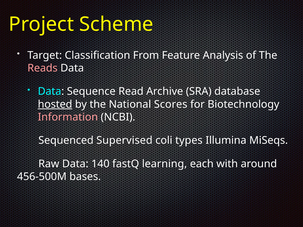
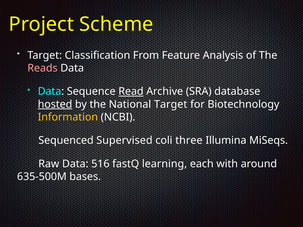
Read underline: none -> present (131, 92)
National Scores: Scores -> Target (171, 104)
Information colour: pink -> yellow (68, 117)
types: types -> three (189, 141)
140: 140 -> 516 (100, 164)
456-500M: 456-500M -> 635-500M (42, 177)
